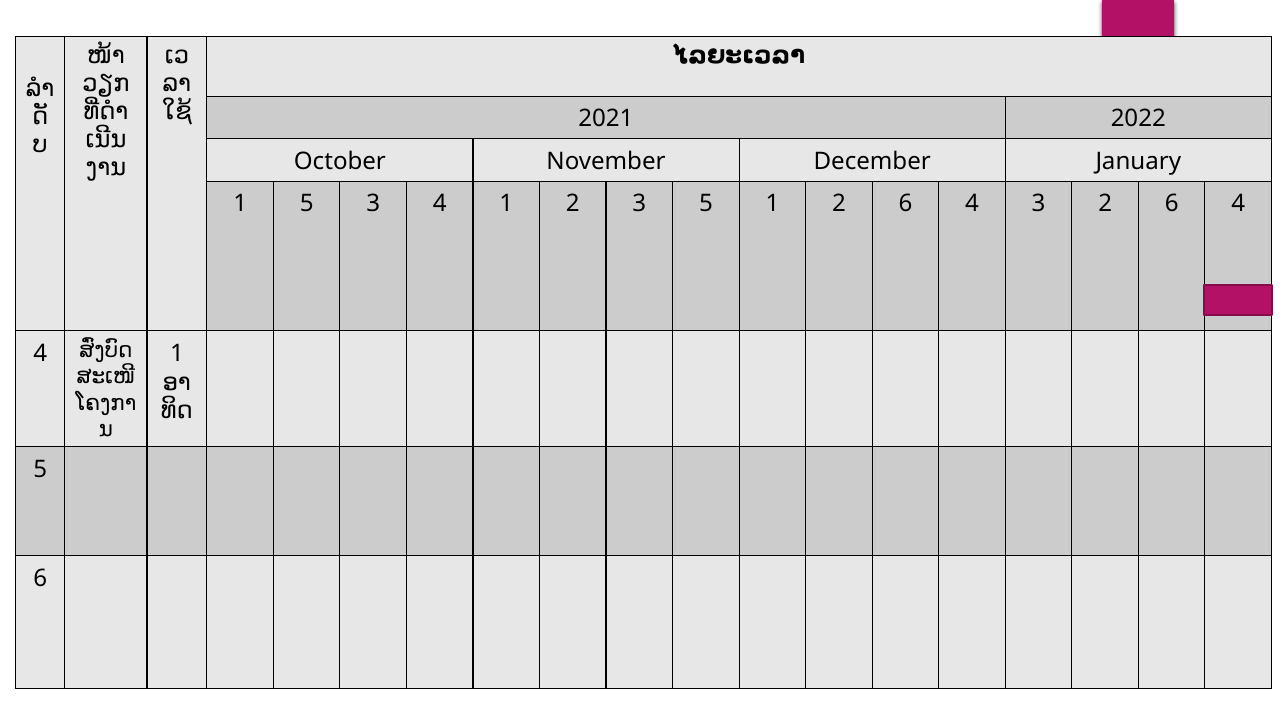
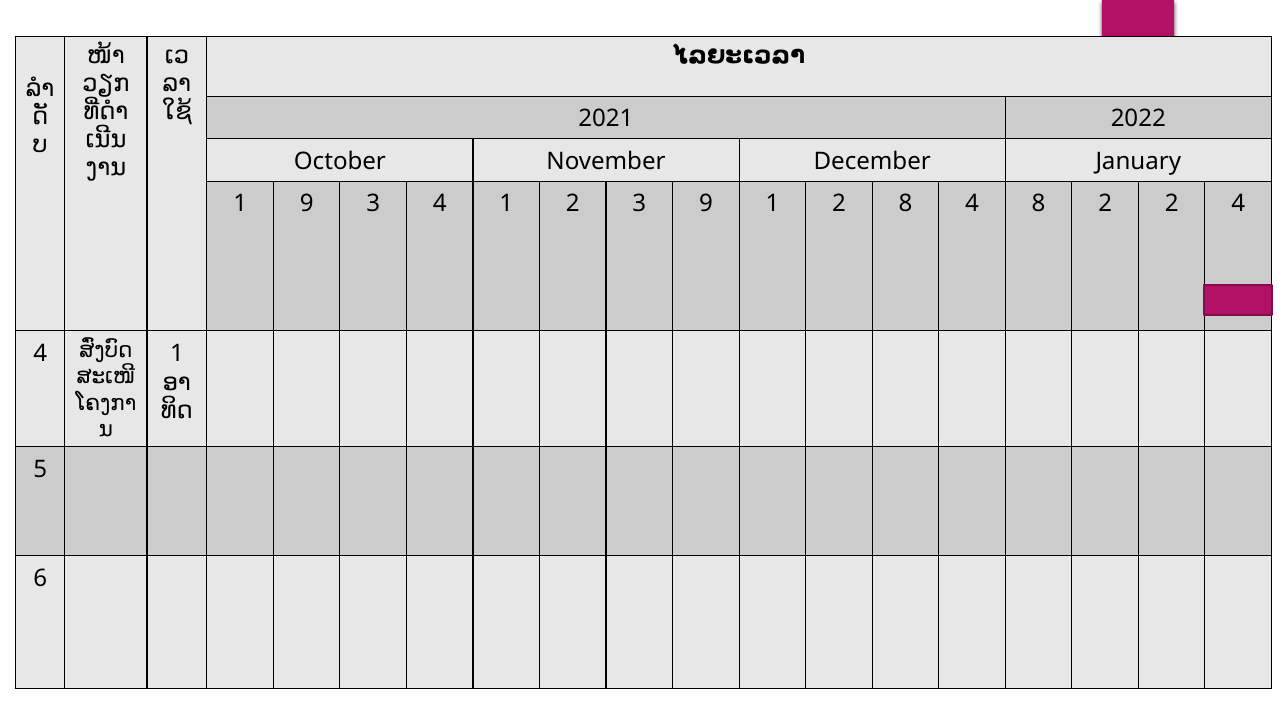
1 5: 5 -> 9 (307, 204)
3 5: 5 -> 9 (706, 204)
1 2 6: 6 -> 8 (906, 204)
4 3: 3 -> 8 (1039, 204)
6: 6 -> 2 (1172, 204)
